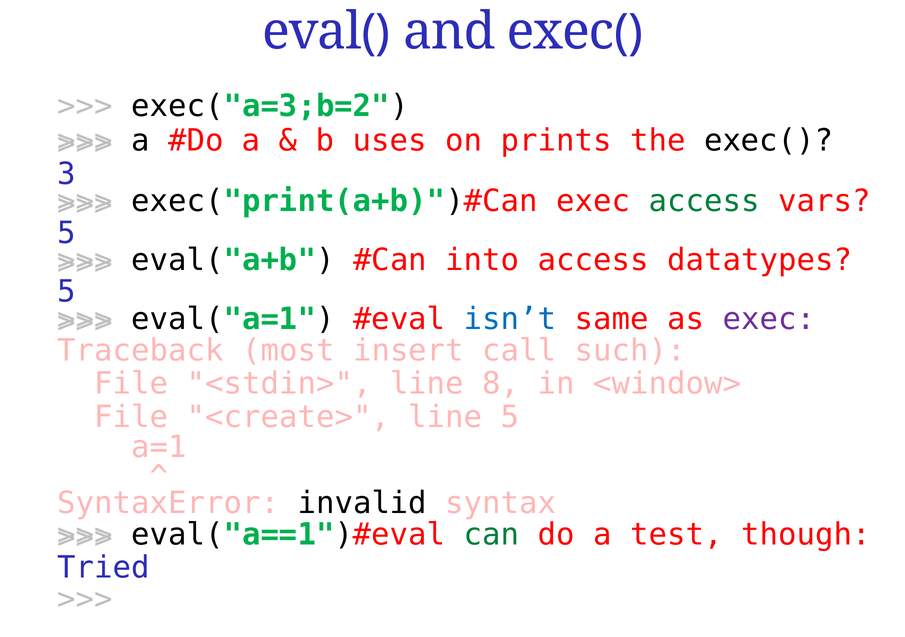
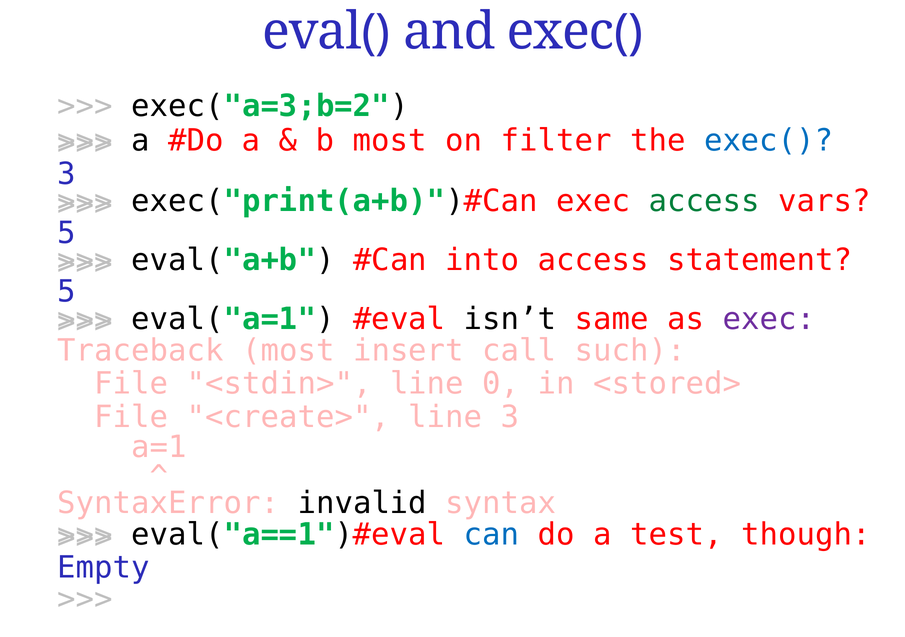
b uses: uses -> most (390, 141)
prints: prints -> filter (556, 141)
exec( colour: black -> blue (769, 141)
datatypes: datatypes -> statement (760, 260)
isn’t colour: blue -> black (510, 319)
8: 8 -> 0 (501, 384)
<window>: <window> -> <stored> (667, 384)
line 5: 5 -> 3 (510, 417)
can colour: green -> blue (492, 535)
Tried: Tried -> Empty (104, 568)
